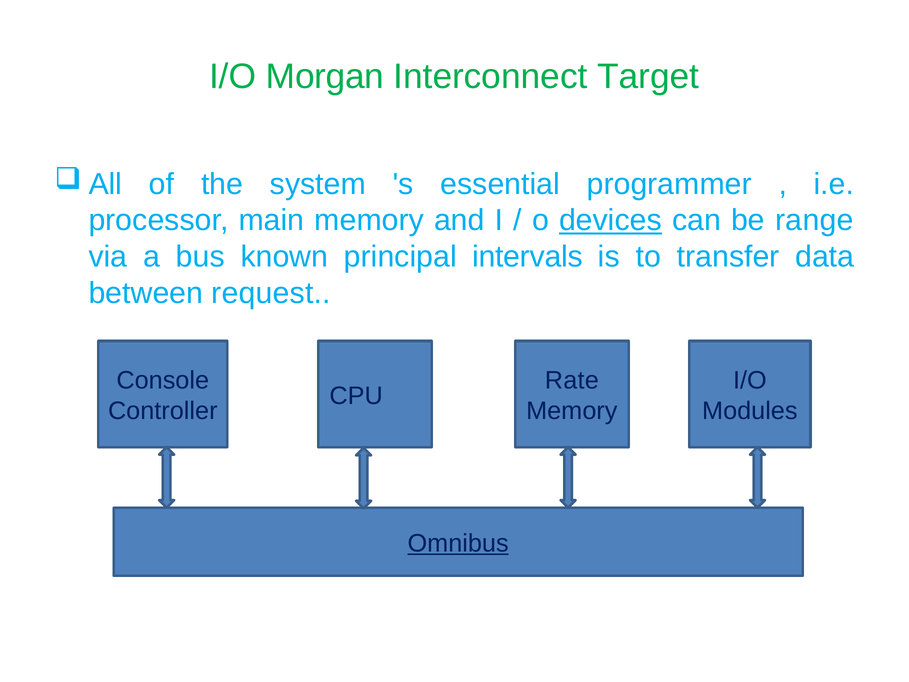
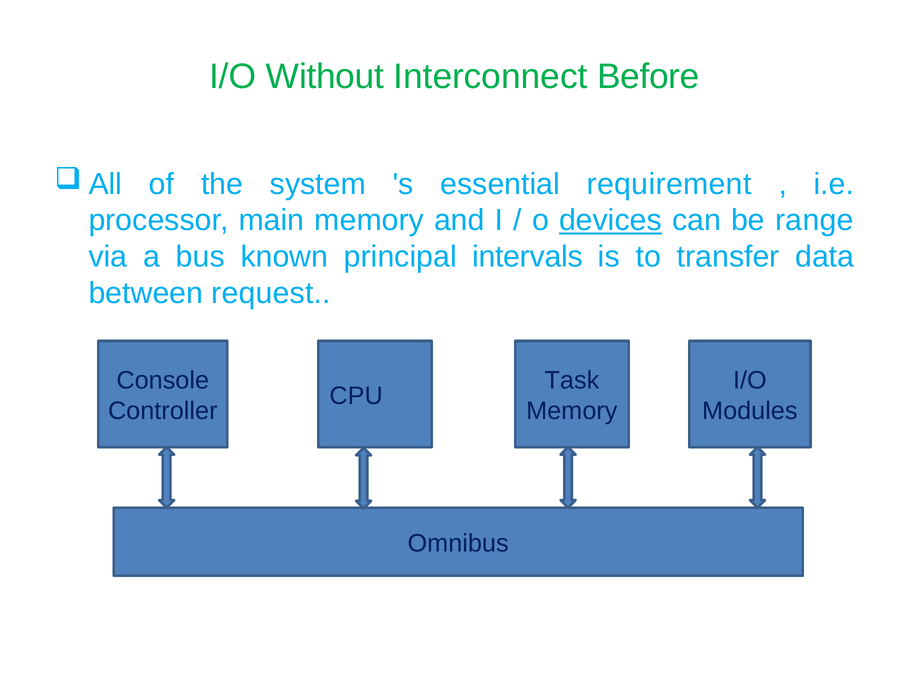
Morgan: Morgan -> Without (325, 77)
Target: Target -> Before (648, 77)
programmer: programmer -> requirement (669, 184)
Rate: Rate -> Task (572, 380)
Omnibus underline: present -> none (458, 543)
